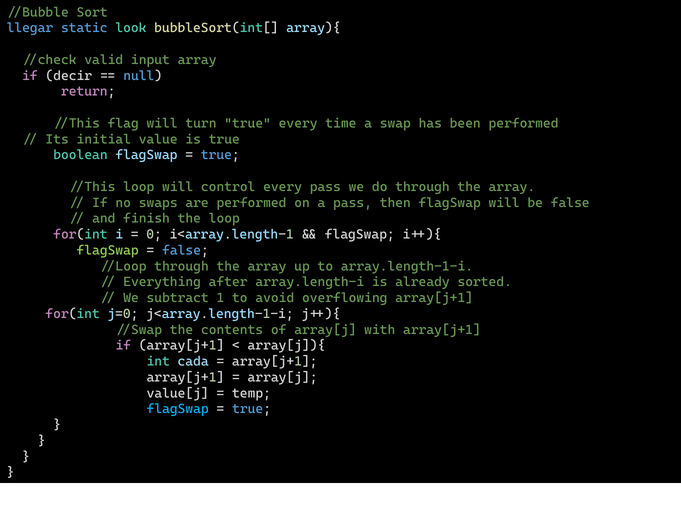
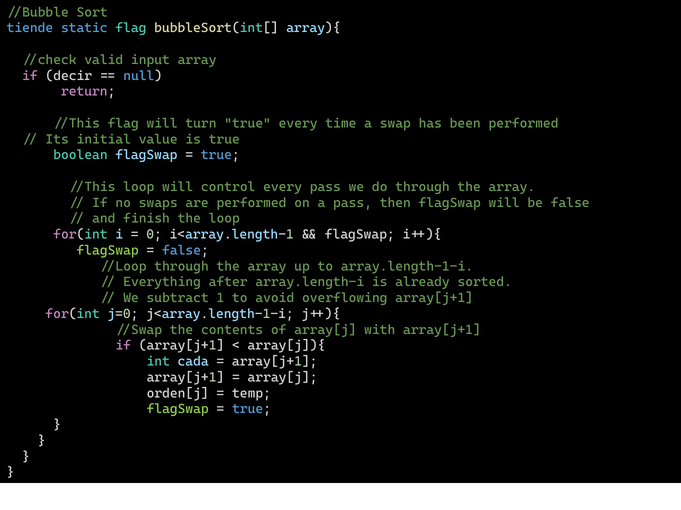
llegar: llegar -> tiende (30, 28)
static look: look -> flag (131, 28)
value[j: value[j -> orden[j (178, 394)
flagSwap colour: light blue -> light green (178, 410)
